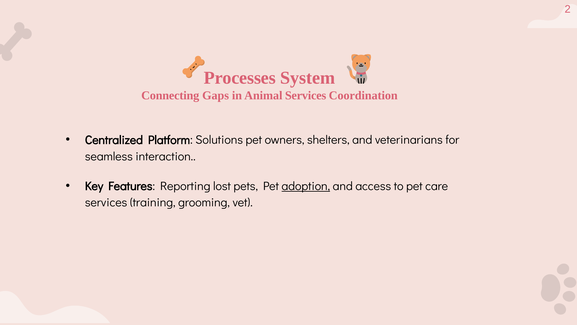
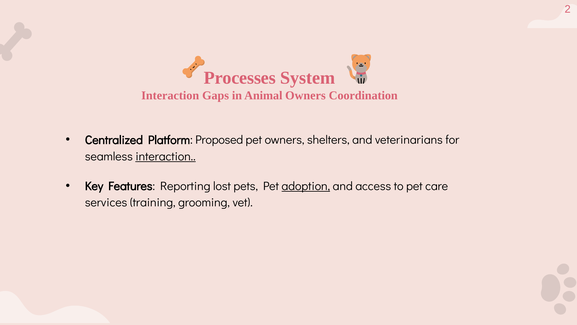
Connecting: Connecting -> Interaction (170, 96)
Animal Services: Services -> Owners (305, 96)
Solutions: Solutions -> Proposed (219, 140)
interaction underline: none -> present (166, 156)
